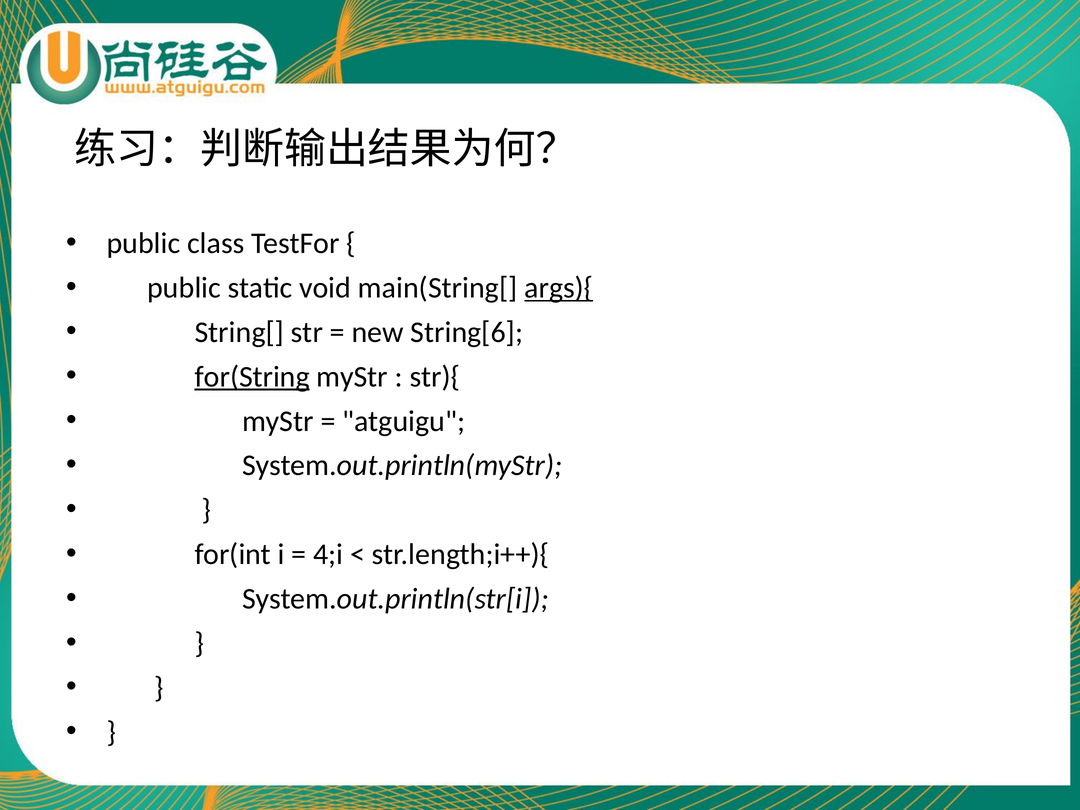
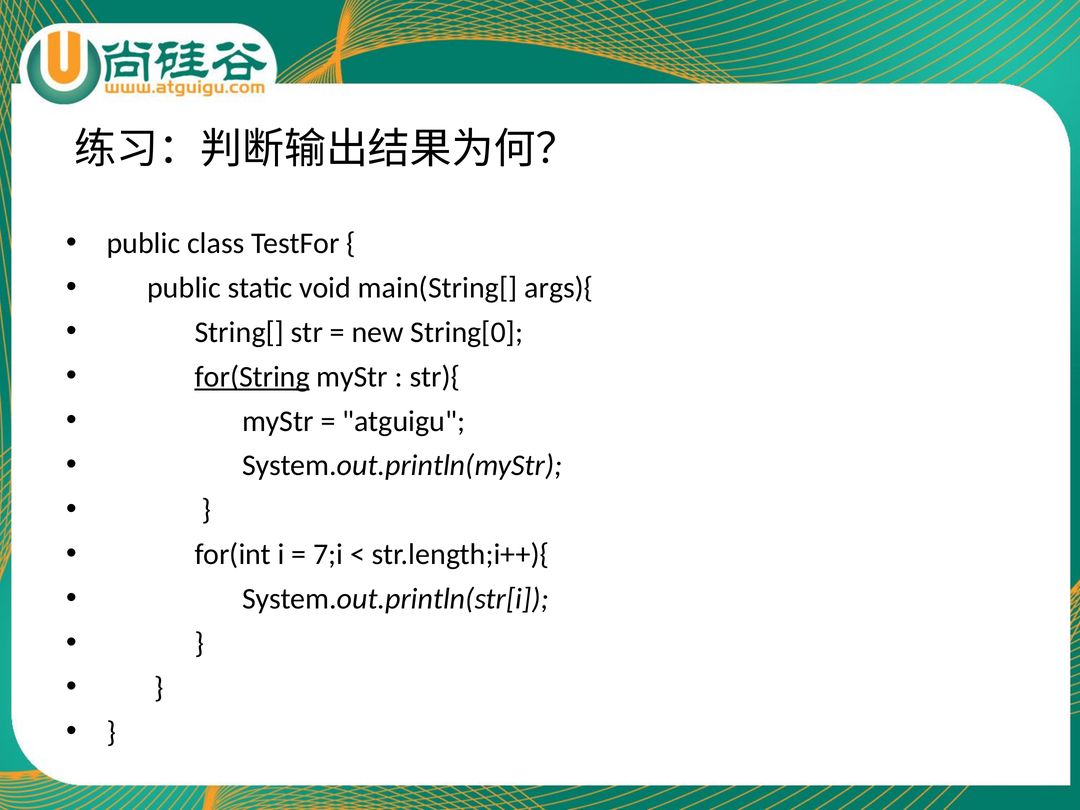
args){ underline: present -> none (559, 288)
String[6: String[6 -> String[0 (467, 332)
4;i: 4;i -> 7;i (328, 554)
